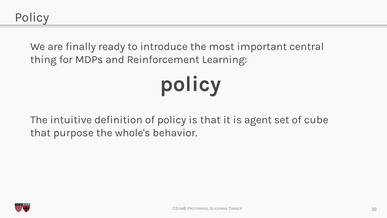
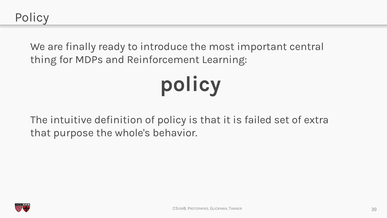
agent: agent -> failed (258, 120)
cube: cube -> extra (316, 120)
